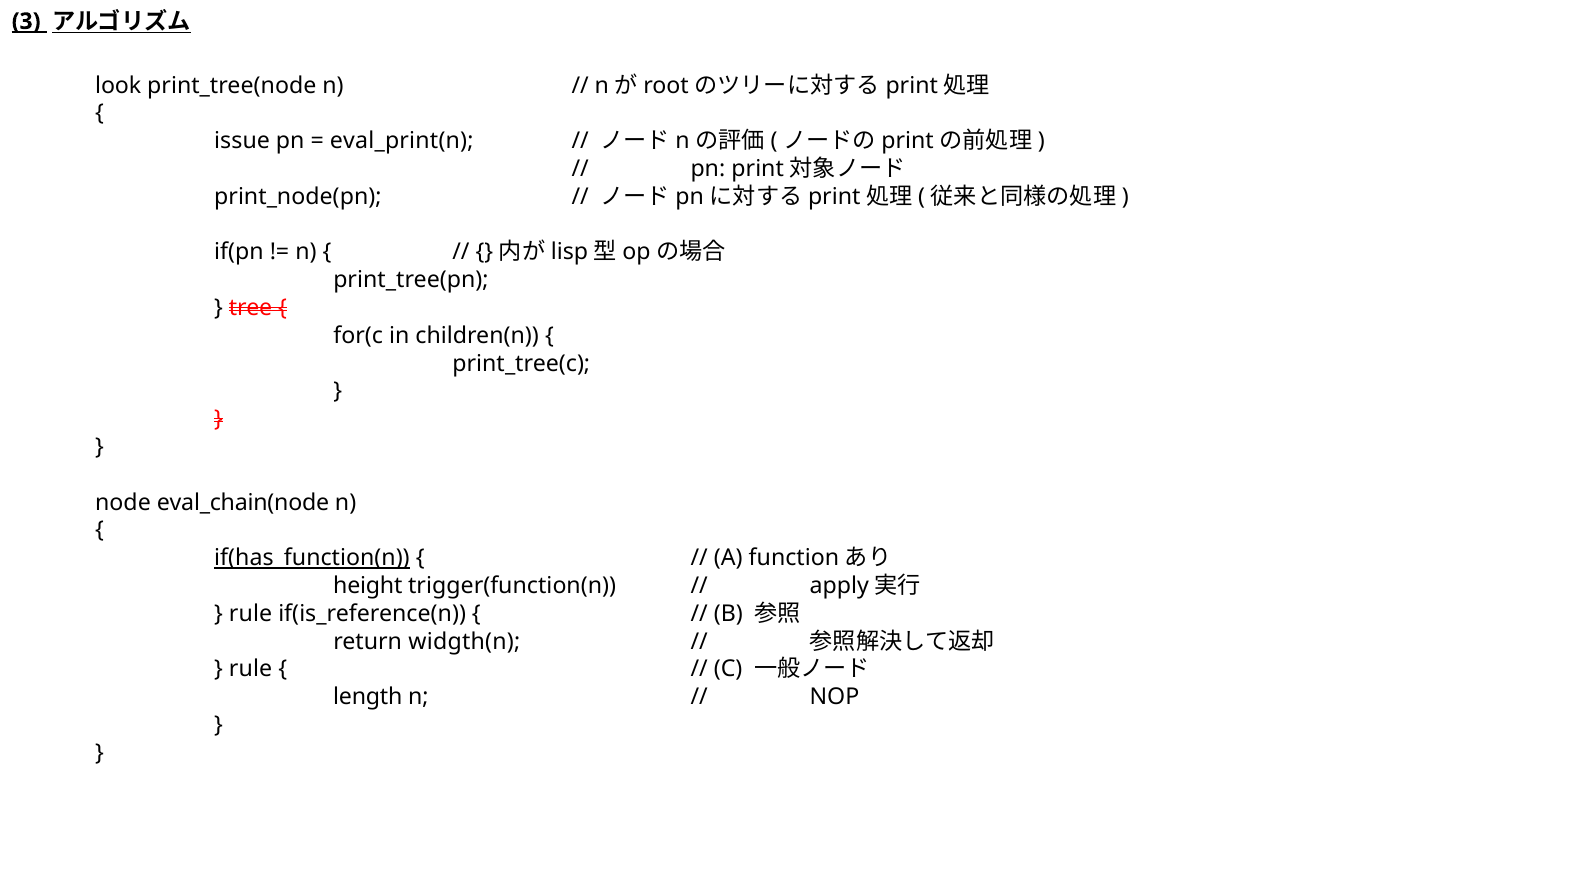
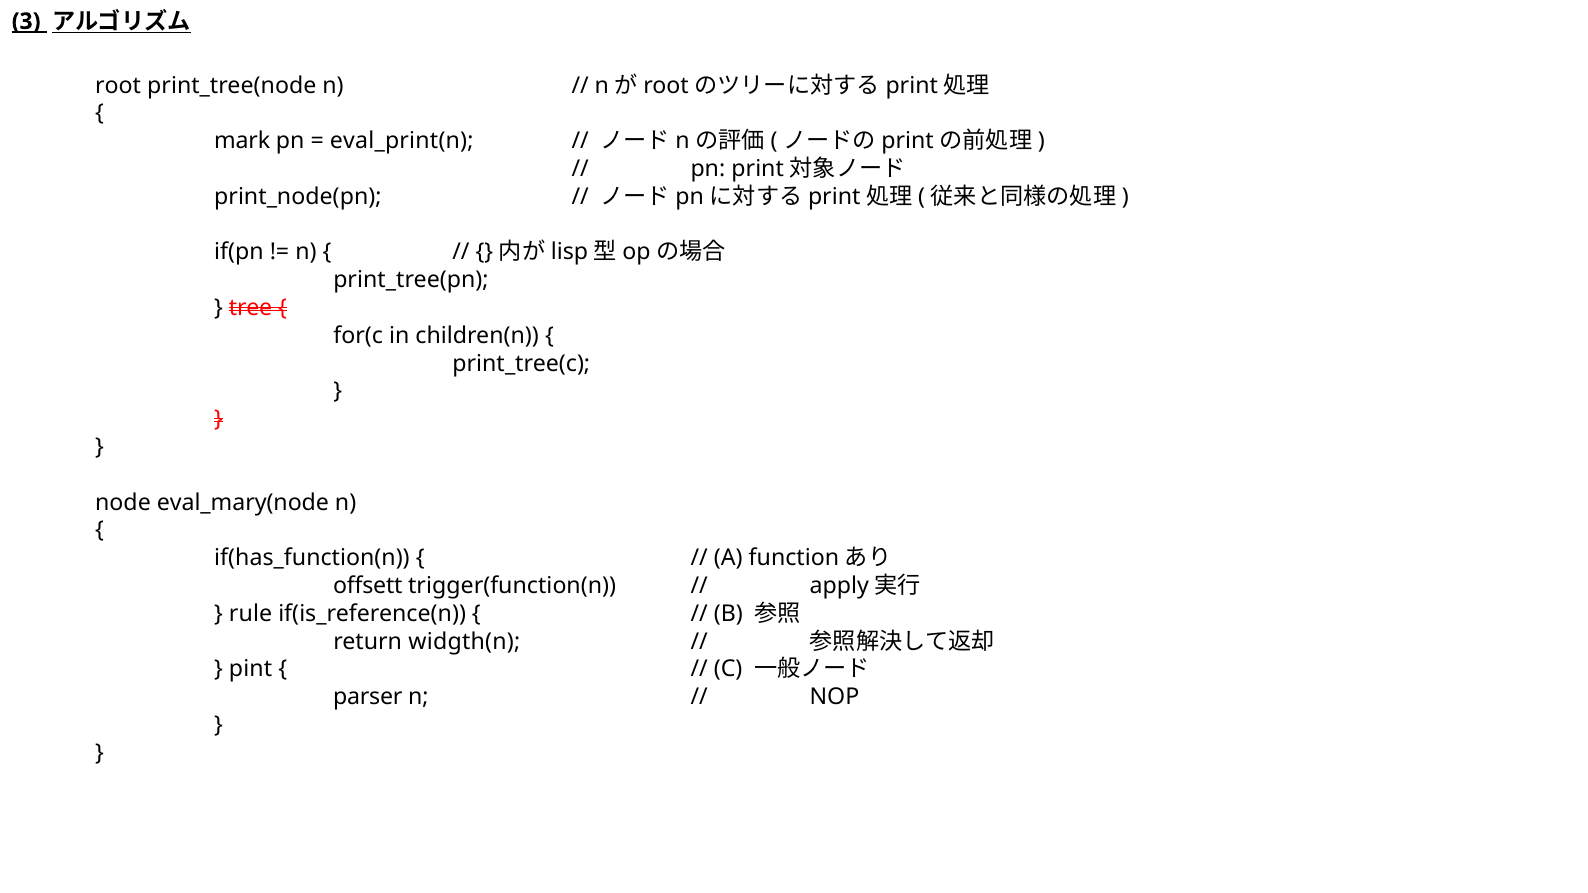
look: look -> root (118, 85)
issue: issue -> mark (242, 141)
eval_chain(node: eval_chain(node -> eval_mary(node (243, 503)
if(has_function(n underline: present -> none (312, 558)
height: height -> offsett (368, 586)
rule: rule -> pint (251, 669)
length: length -> parser (368, 697)
